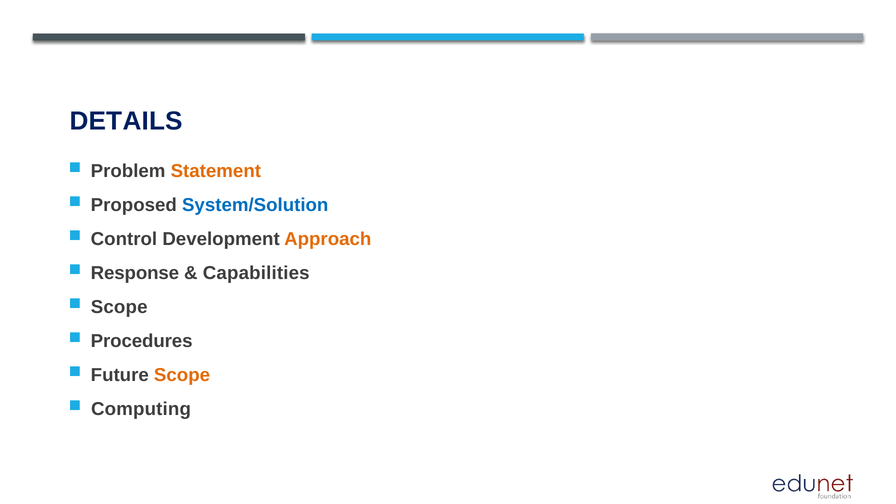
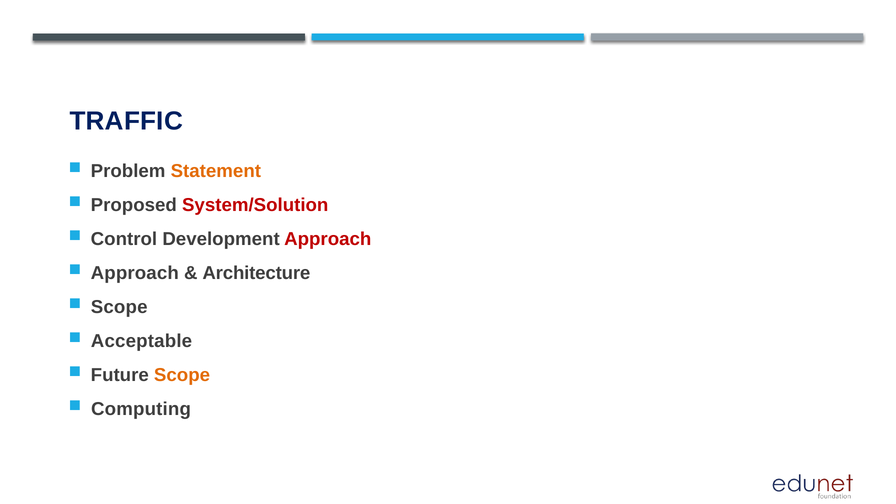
DETAILS: DETAILS -> TRAFFIC (126, 121)
System/Solution colour: blue -> red (255, 205)
Approach colour: orange -> red (328, 239)
Response: Response -> Approach (135, 273)
Capabilities: Capabilities -> Architecture (256, 273)
Procedures: Procedures -> Acceptable (141, 341)
